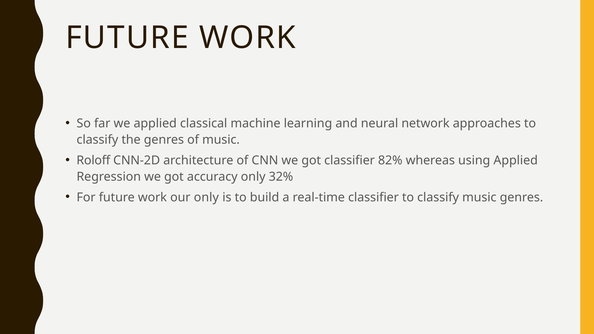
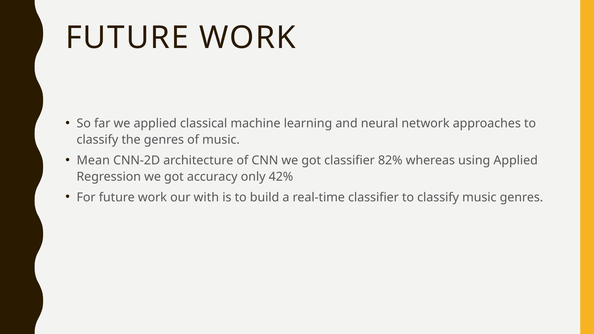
Roloff: Roloff -> Mean (93, 160)
32%: 32% -> 42% (281, 177)
our only: only -> with (206, 197)
